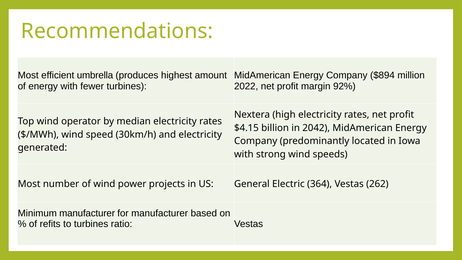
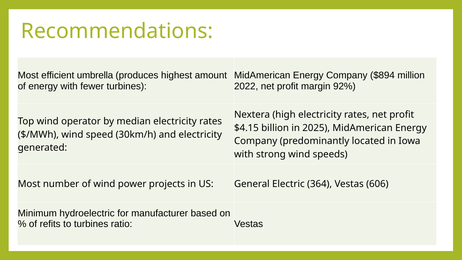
2042: 2042 -> 2025 (316, 128)
262: 262 -> 606 (377, 184)
Minimum manufacturer: manufacturer -> hydroelectric (87, 213)
